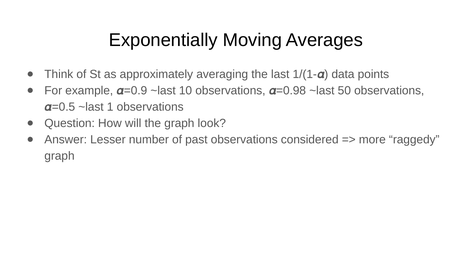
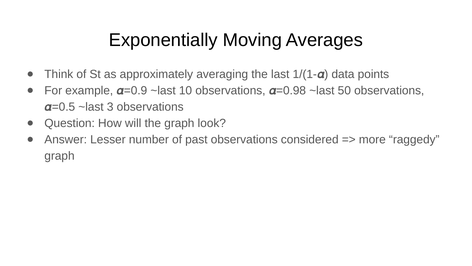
1: 1 -> 3 (110, 107)
